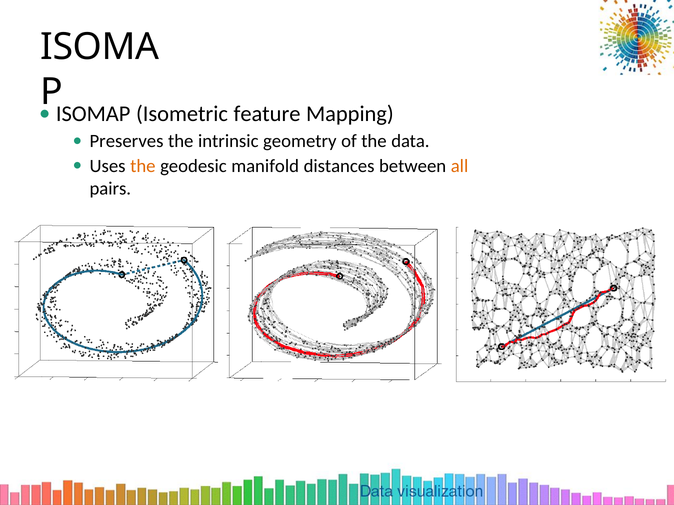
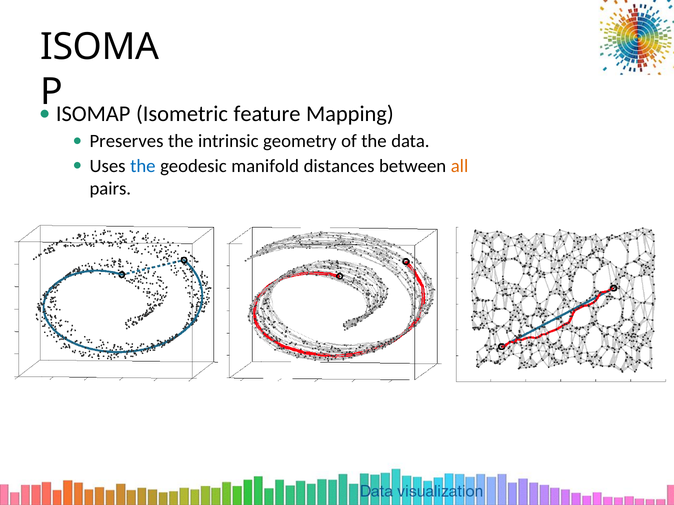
the colour: orange -> blue (143, 166)
